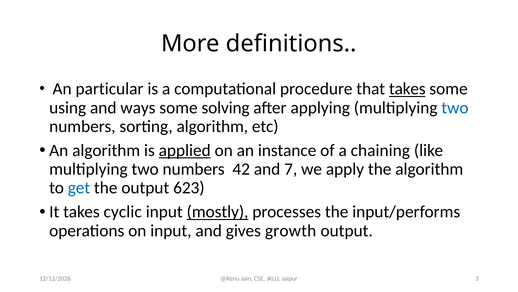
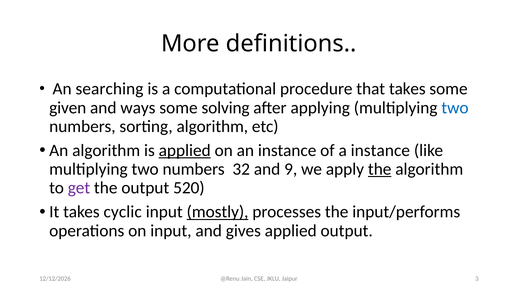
particular: particular -> searching (109, 89)
takes underline: present -> none (407, 89)
using: using -> given (68, 107)
a chaining: chaining -> instance (380, 150)
42: 42 -> 32 (241, 169)
7: 7 -> 9 (291, 169)
the underline: none -> present (380, 169)
get colour: blue -> purple (79, 187)
623: 623 -> 520 (189, 187)
gives growth: growth -> applied (291, 230)
